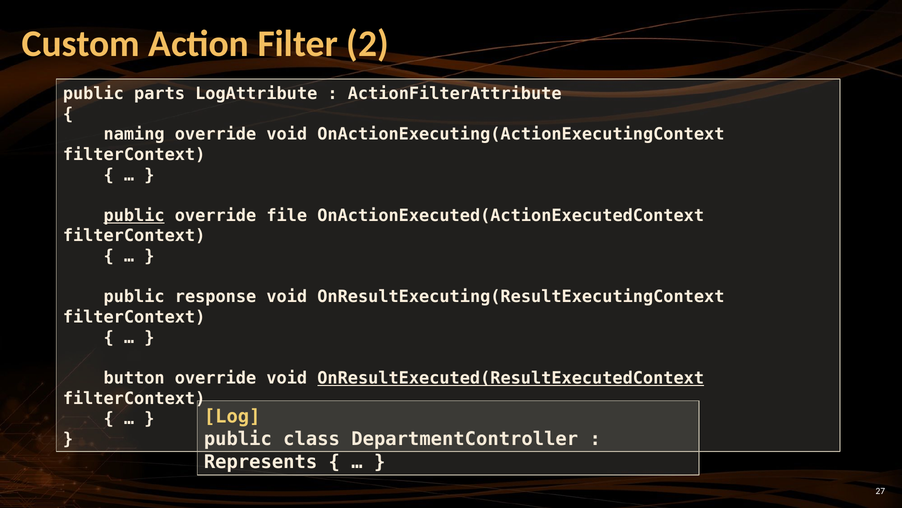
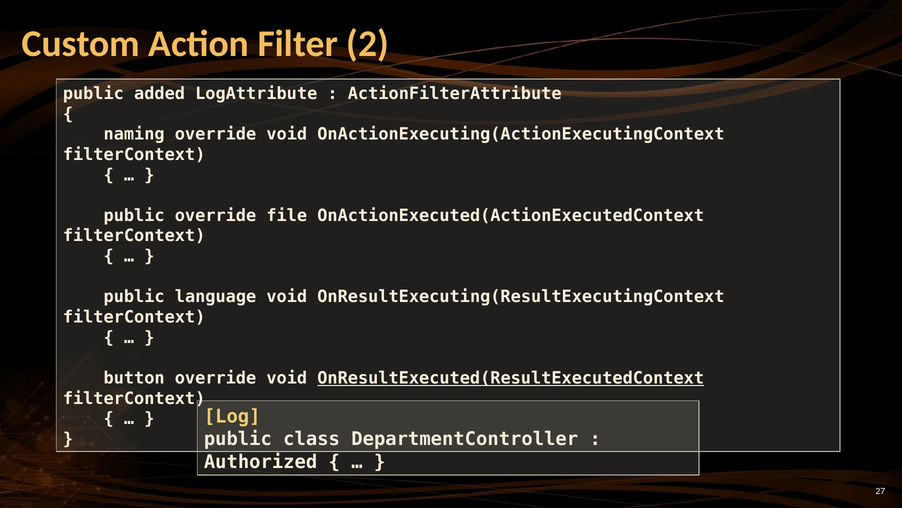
parts: parts -> added (160, 94)
public underline: present -> none (134, 215)
response: response -> language (216, 297)
Represents: Represents -> Authorized (261, 461)
